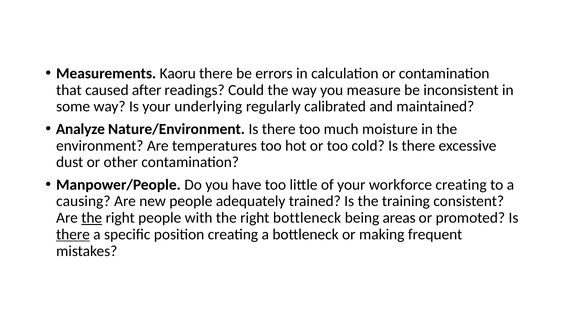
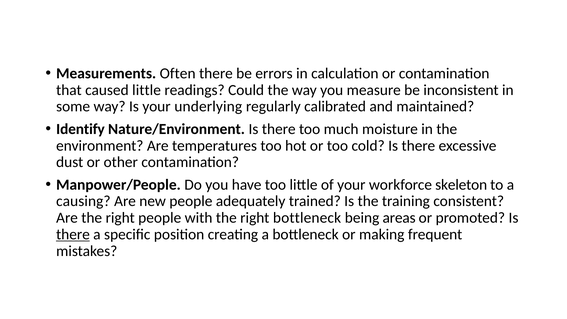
Kaoru: Kaoru -> Often (178, 73)
caused after: after -> little (147, 90)
Analyze: Analyze -> Identify (80, 129)
workforce creating: creating -> skeleton (461, 185)
the underline: present -> none (92, 218)
